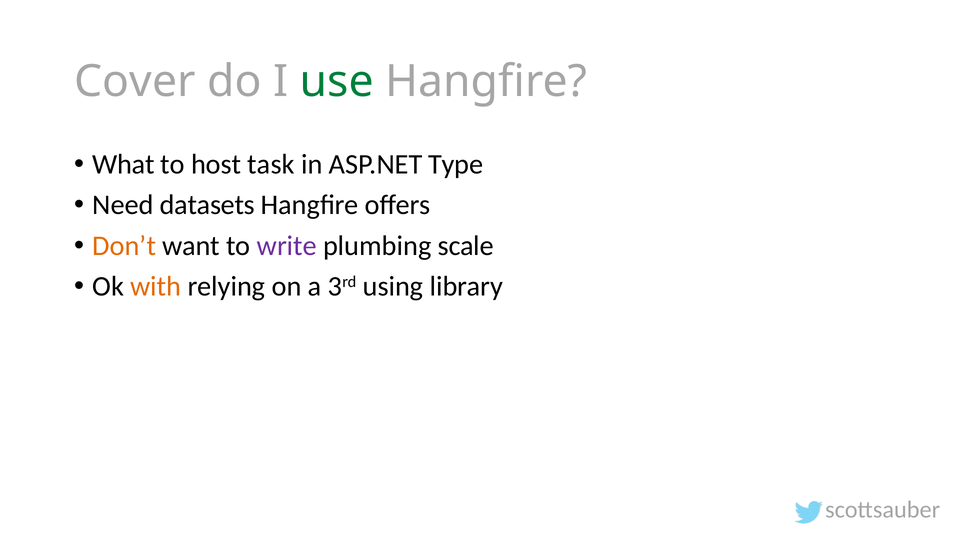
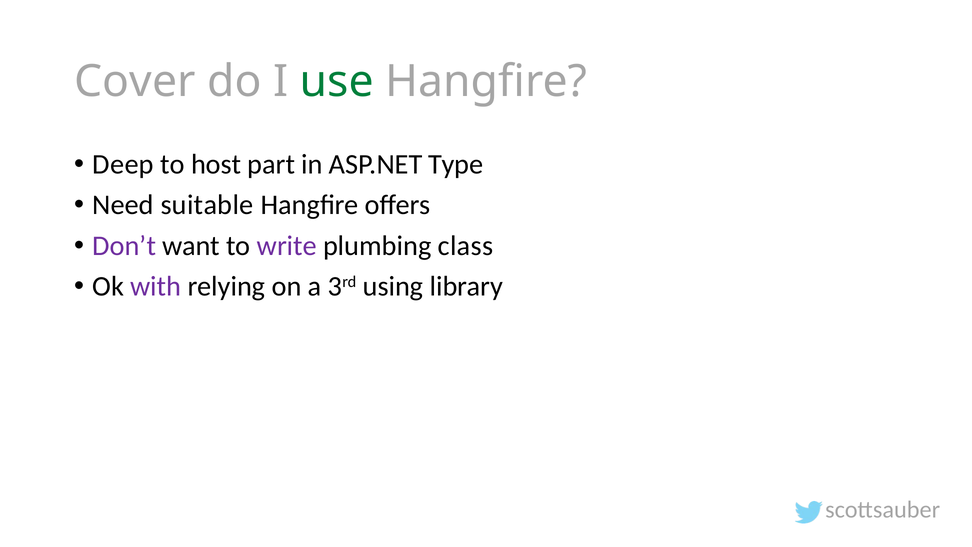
What: What -> Deep (123, 164)
task: task -> part (271, 164)
datasets: datasets -> suitable (207, 205)
Don’t colour: orange -> purple (124, 246)
scale: scale -> class (465, 246)
with colour: orange -> purple (156, 286)
